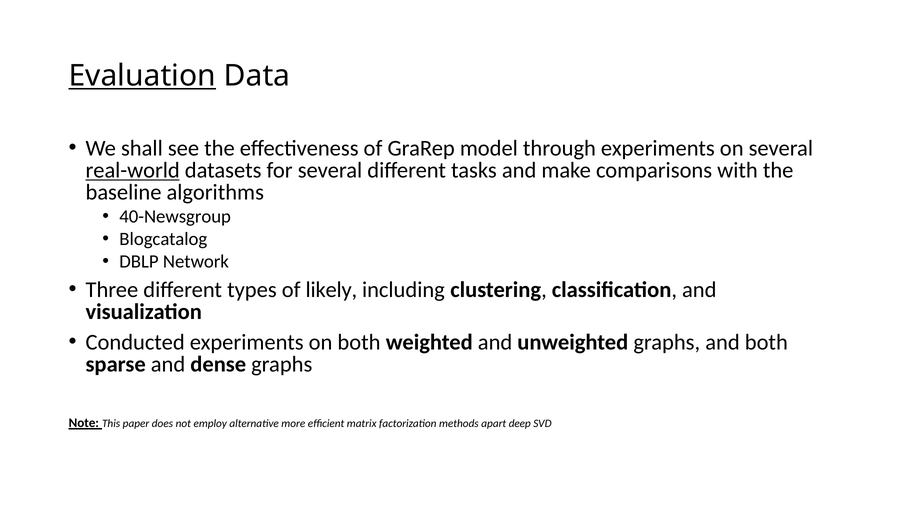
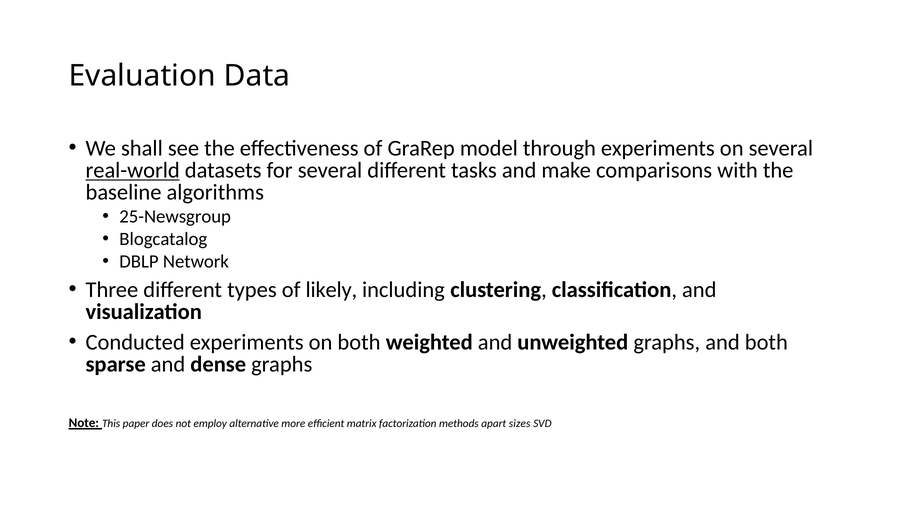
Evaluation underline: present -> none (142, 76)
40-Newsgroup: 40-Newsgroup -> 25-Newsgroup (175, 217)
deep: deep -> sizes (520, 423)
